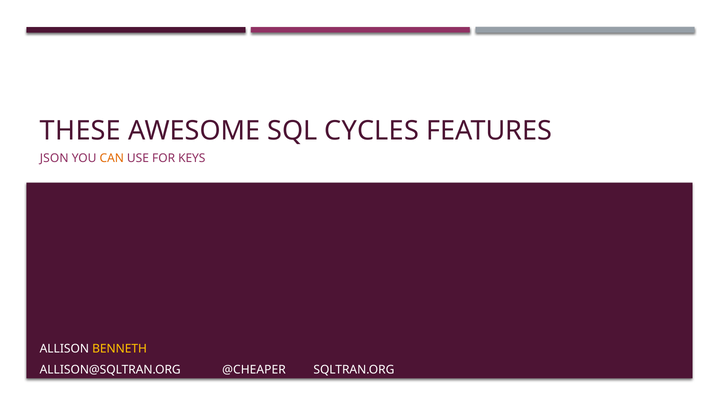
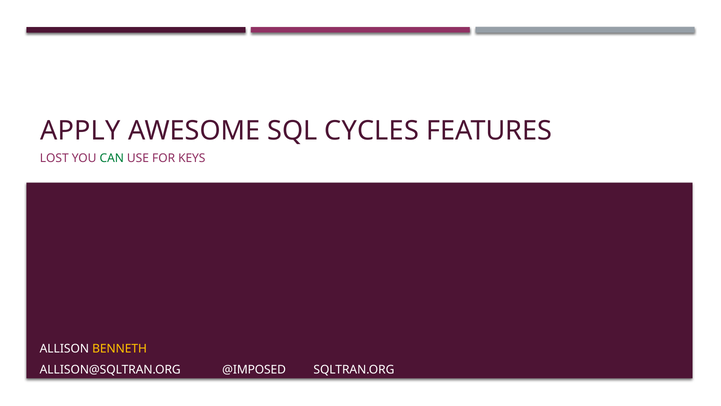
THESE: THESE -> APPLY (80, 131)
JSON: JSON -> LOST (54, 158)
CAN colour: orange -> green (112, 158)
@CHEAPER: @CHEAPER -> @IMPOSED (254, 370)
